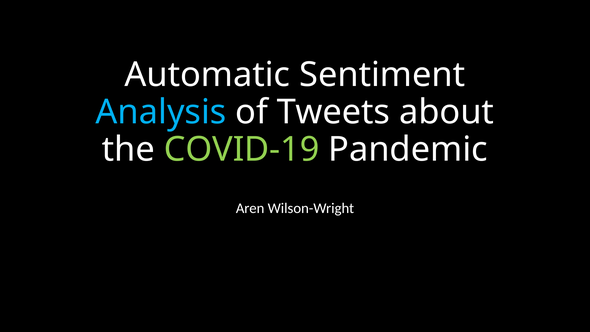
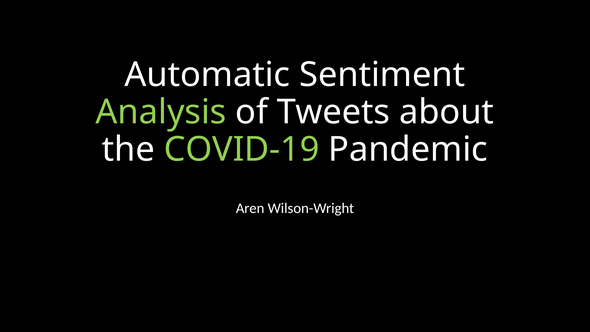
Analysis colour: light blue -> light green (161, 112)
